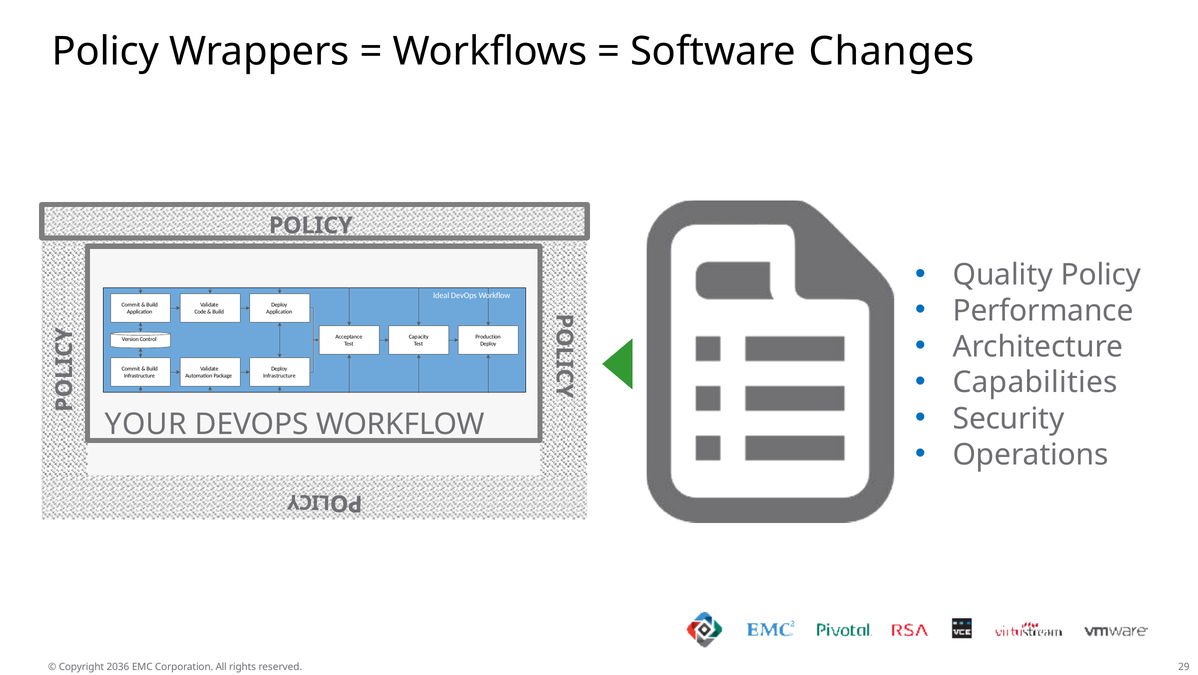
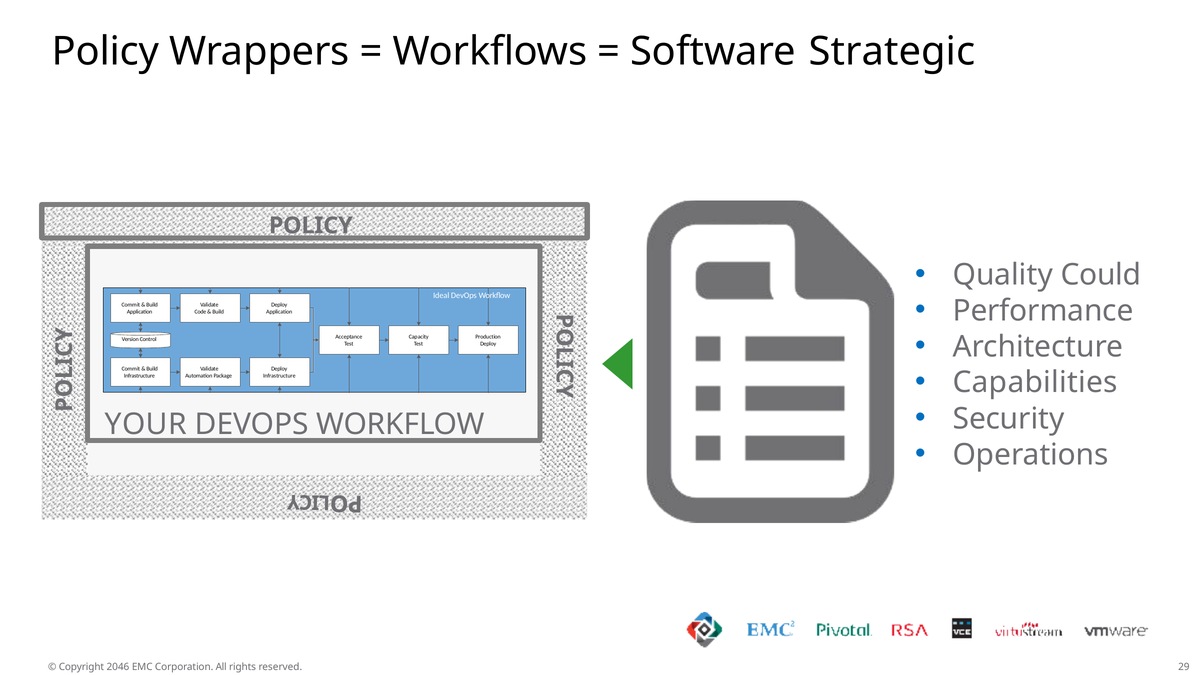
Changes: Changes -> Strategic (892, 52)
Quality Policy: Policy -> Could (1101, 275)
2036: 2036 -> 2046 (118, 666)
